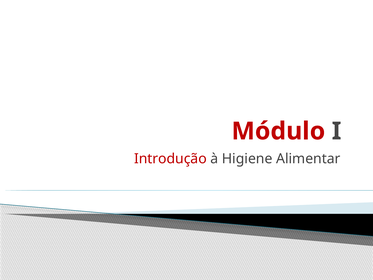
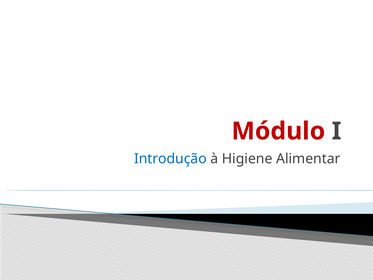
Introdução colour: red -> blue (170, 159)
